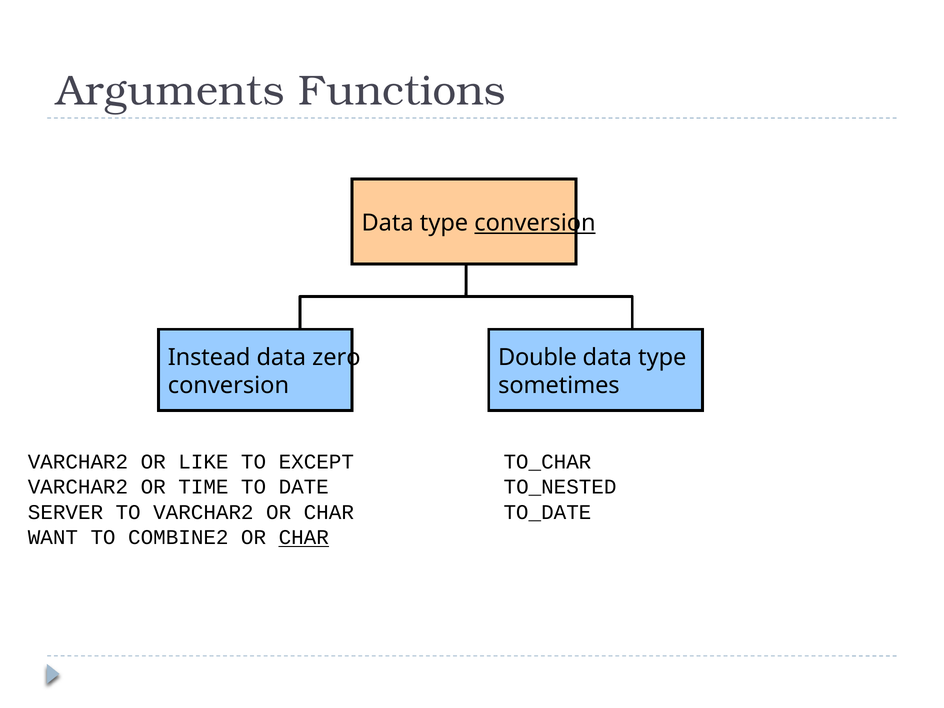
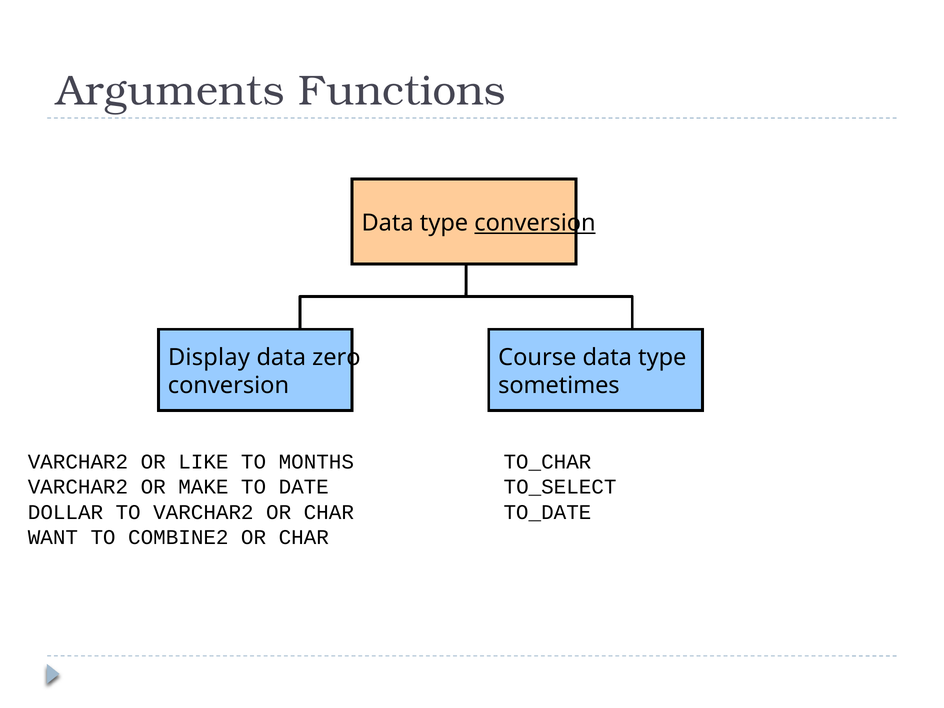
Instead: Instead -> Display (209, 357)
Double: Double -> Course (537, 357)
EXCEPT: EXCEPT -> MONTHS (316, 462)
TO_NESTED: TO_NESTED -> TO_SELECT (560, 487)
TIME: TIME -> MAKE (203, 487)
SERVER: SERVER -> DOLLAR (65, 512)
CHAR underline: present -> none (304, 537)
